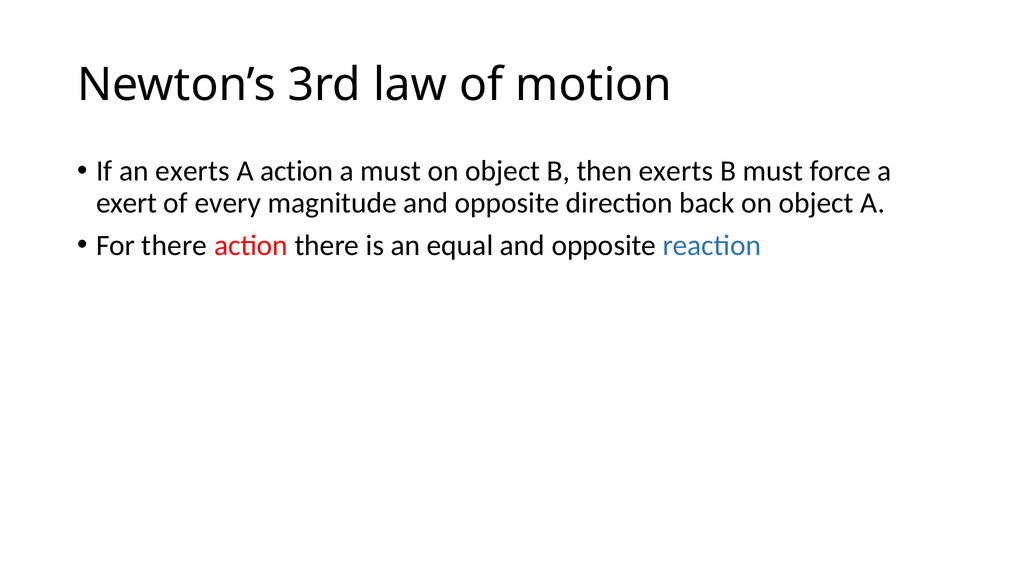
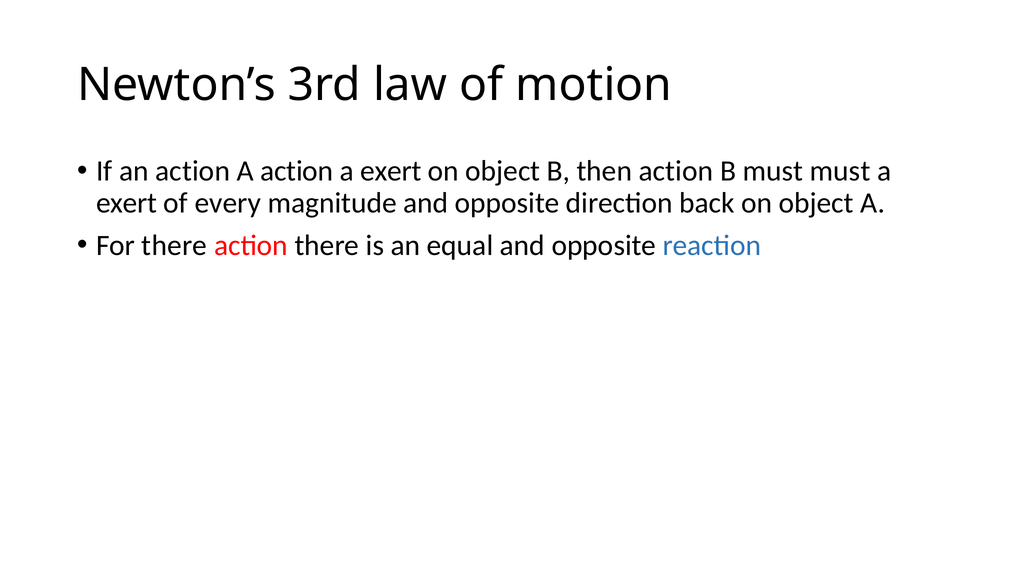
an exerts: exerts -> action (193, 171)
must: must -> exert (391, 171)
then exerts: exerts -> action (676, 171)
must force: force -> must (840, 171)
